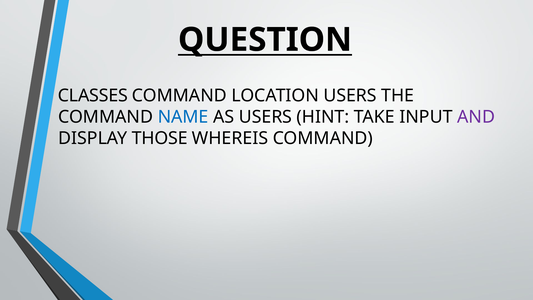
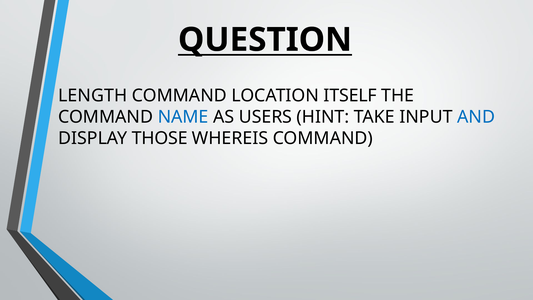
CLASSES: CLASSES -> LENGTH (93, 96)
LOCATION USERS: USERS -> ITSELF (350, 96)
AND colour: purple -> blue (476, 117)
